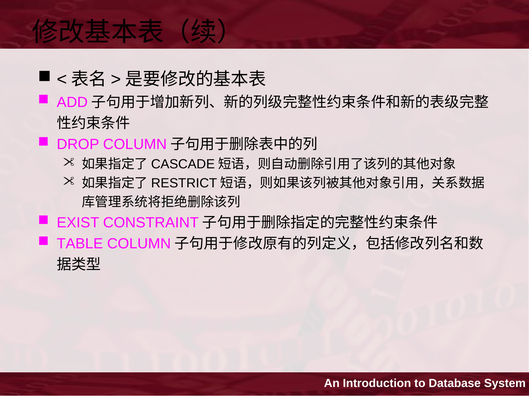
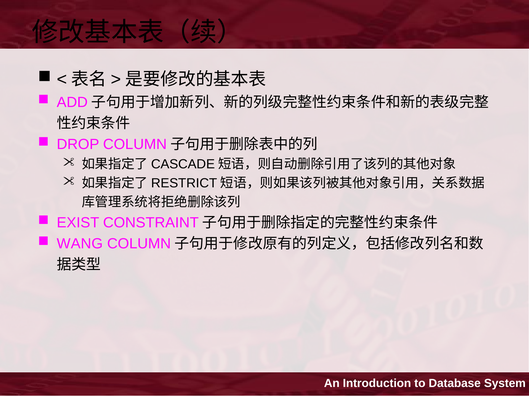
TABLE: TABLE -> WANG (80, 244)
